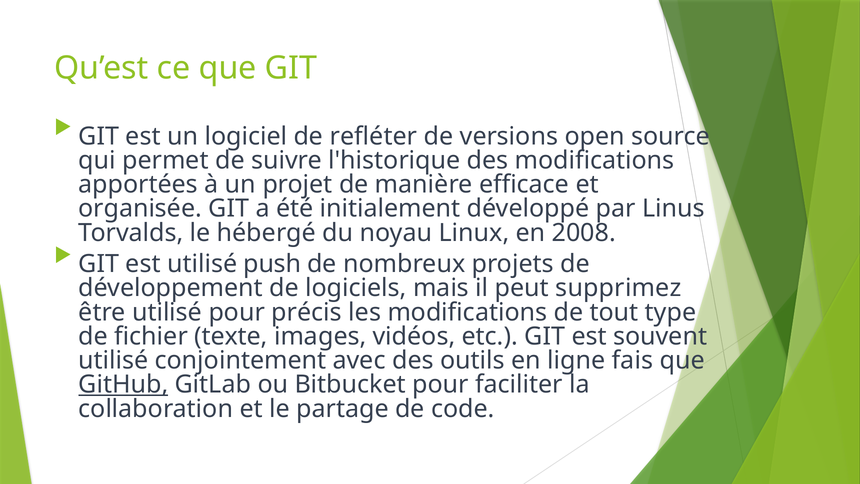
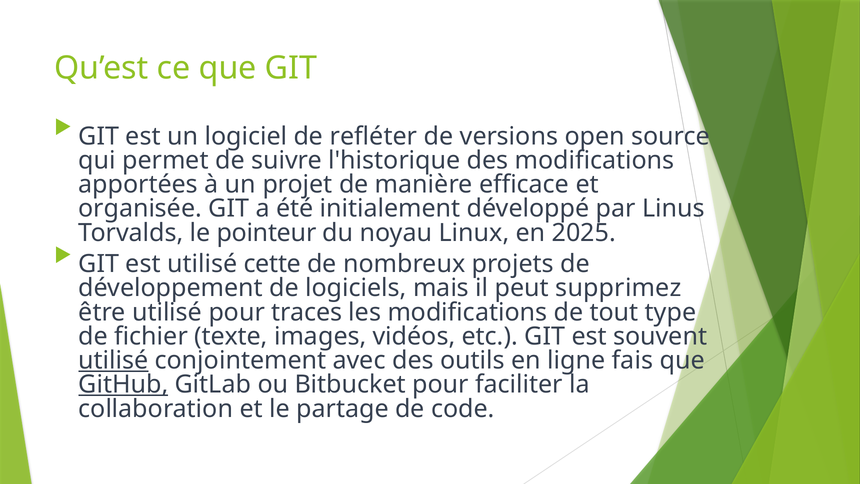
hébergé: hébergé -> pointeur (267, 233)
2008: 2008 -> 2025 (584, 233)
push: push -> cette (272, 264)
précis: précis -> traces (307, 312)
utilisé underline: none -> present (113, 360)
